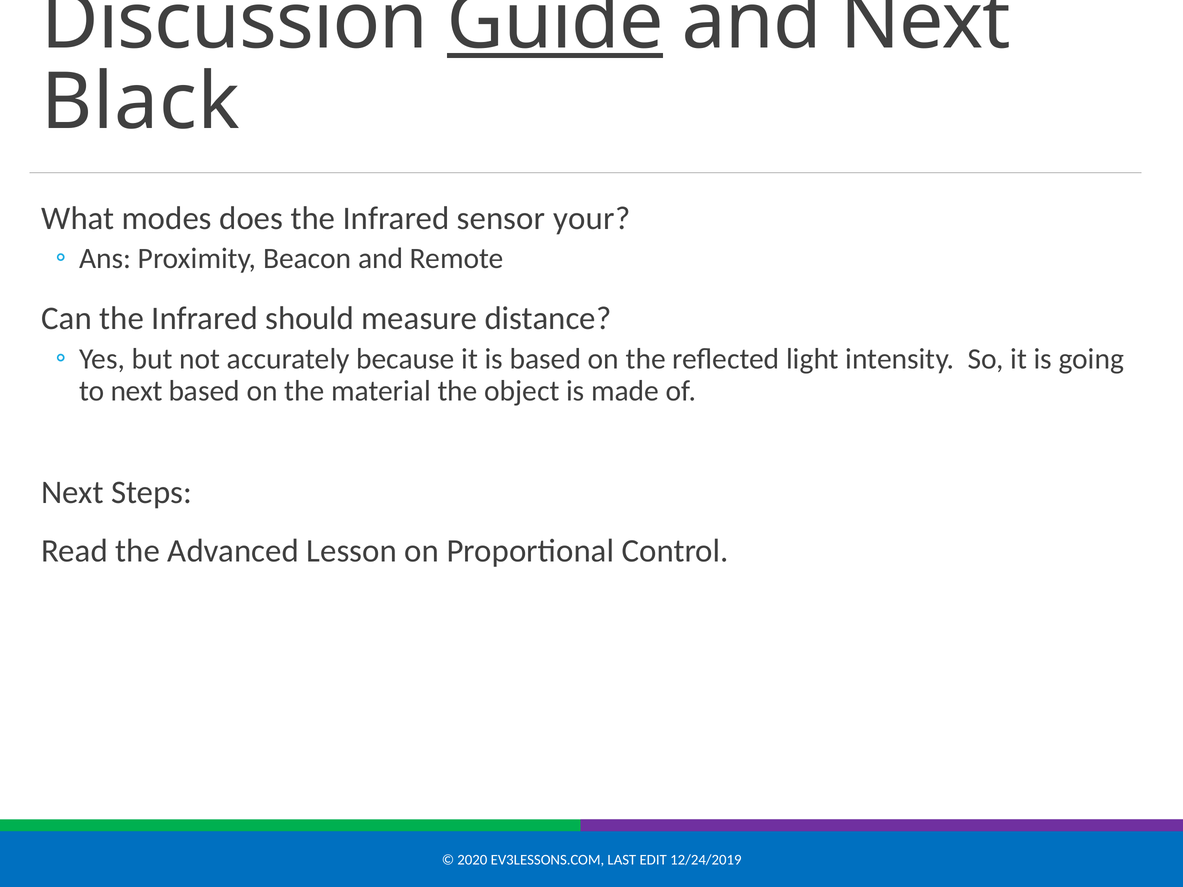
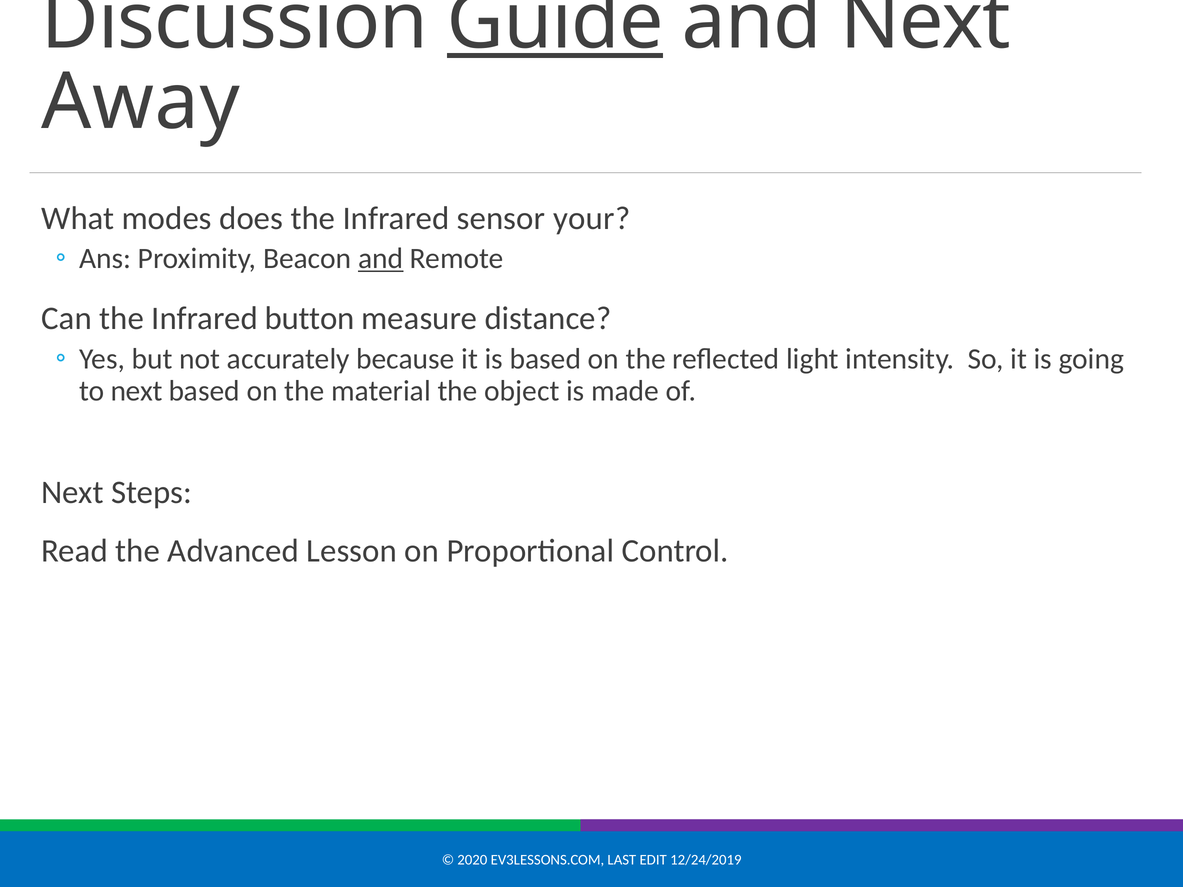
Black: Black -> Away (141, 102)
and underline: none -> present (381, 259)
should: should -> button (310, 319)
